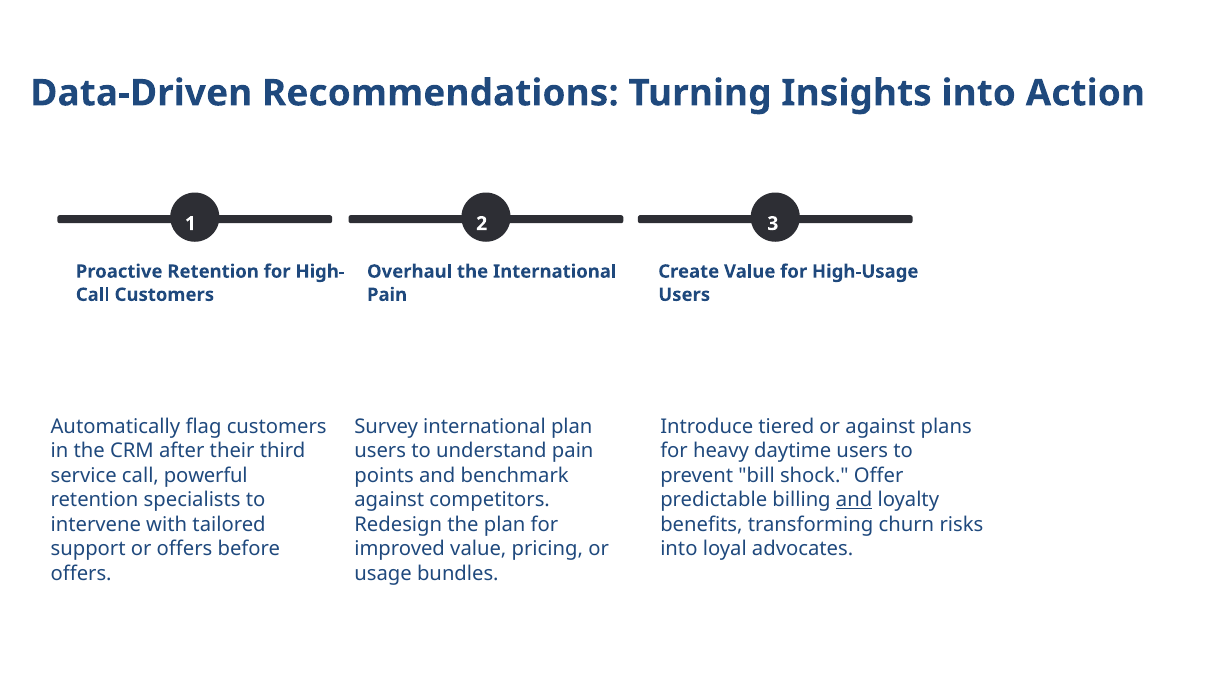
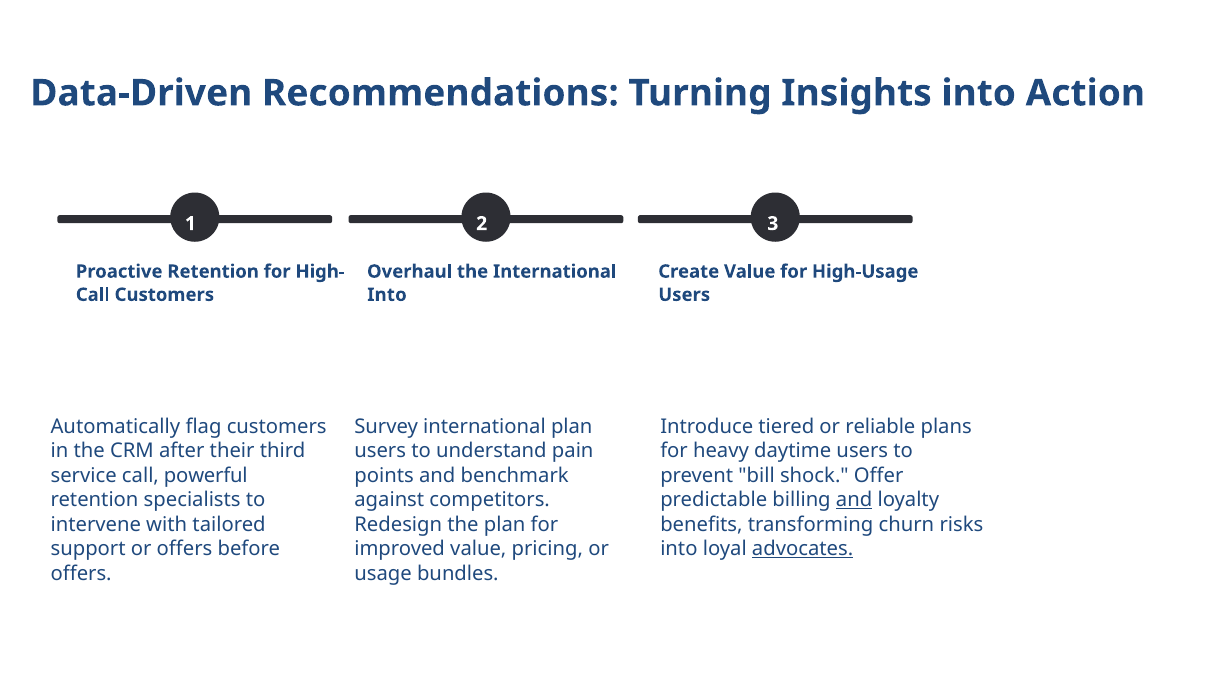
Pain: Pain -> Into (387, 295)
or against: against -> reliable (880, 426)
advocates underline: none -> present (803, 549)
